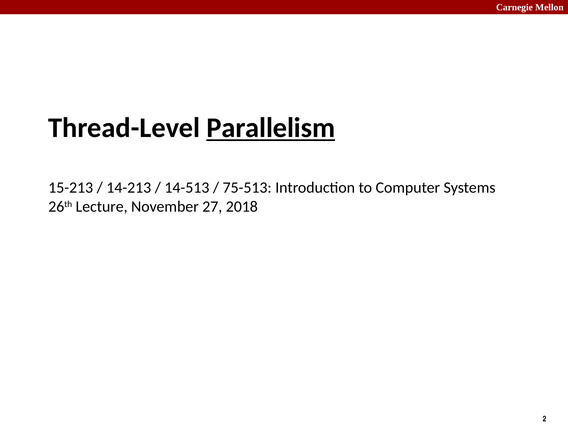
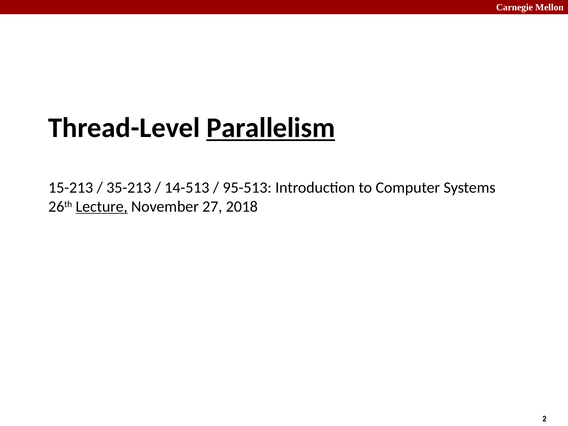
14-213: 14-213 -> 35-213 (129, 188)
75-513: 75-513 -> 95-513 (247, 188)
Lecture underline: none -> present (102, 207)
